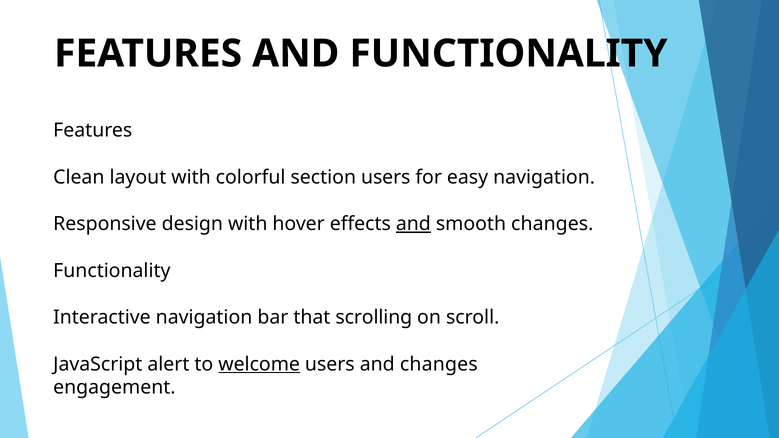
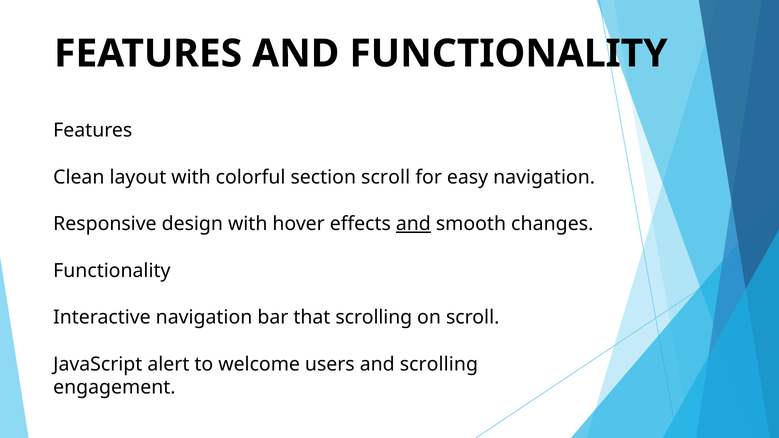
section users: users -> scroll (386, 177)
welcome underline: present -> none (259, 364)
and changes: changes -> scrolling (439, 364)
